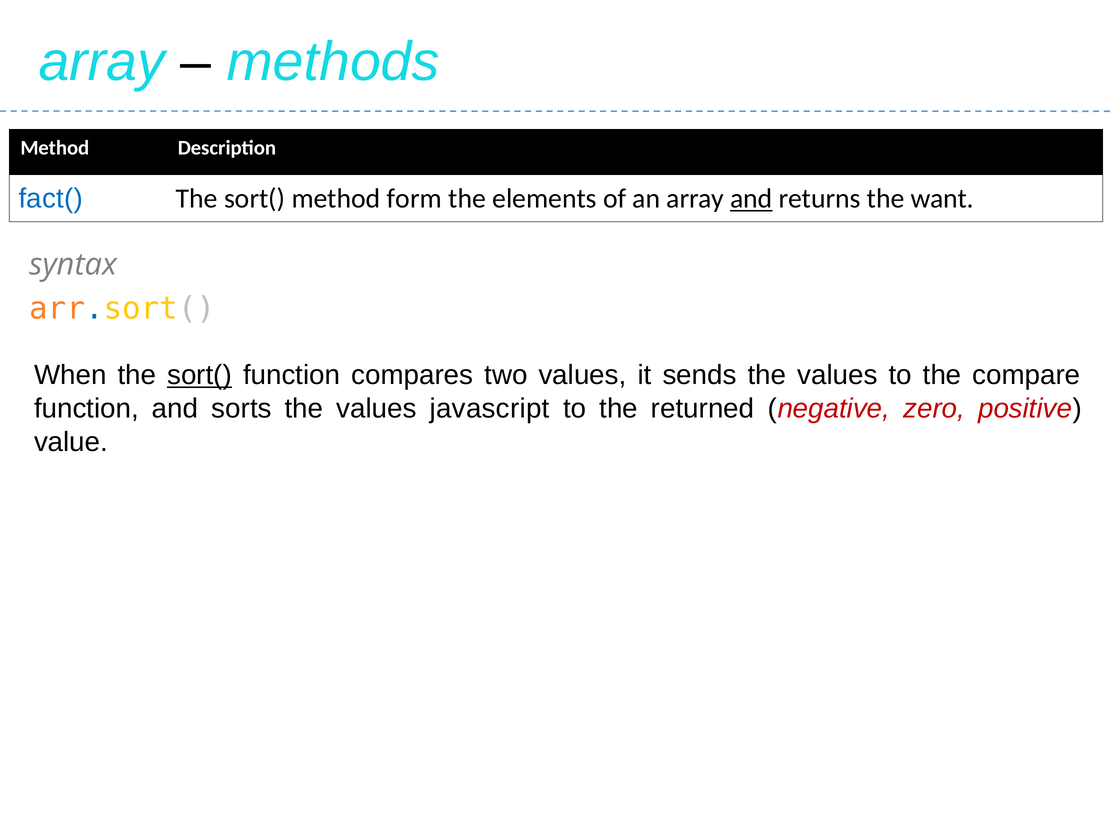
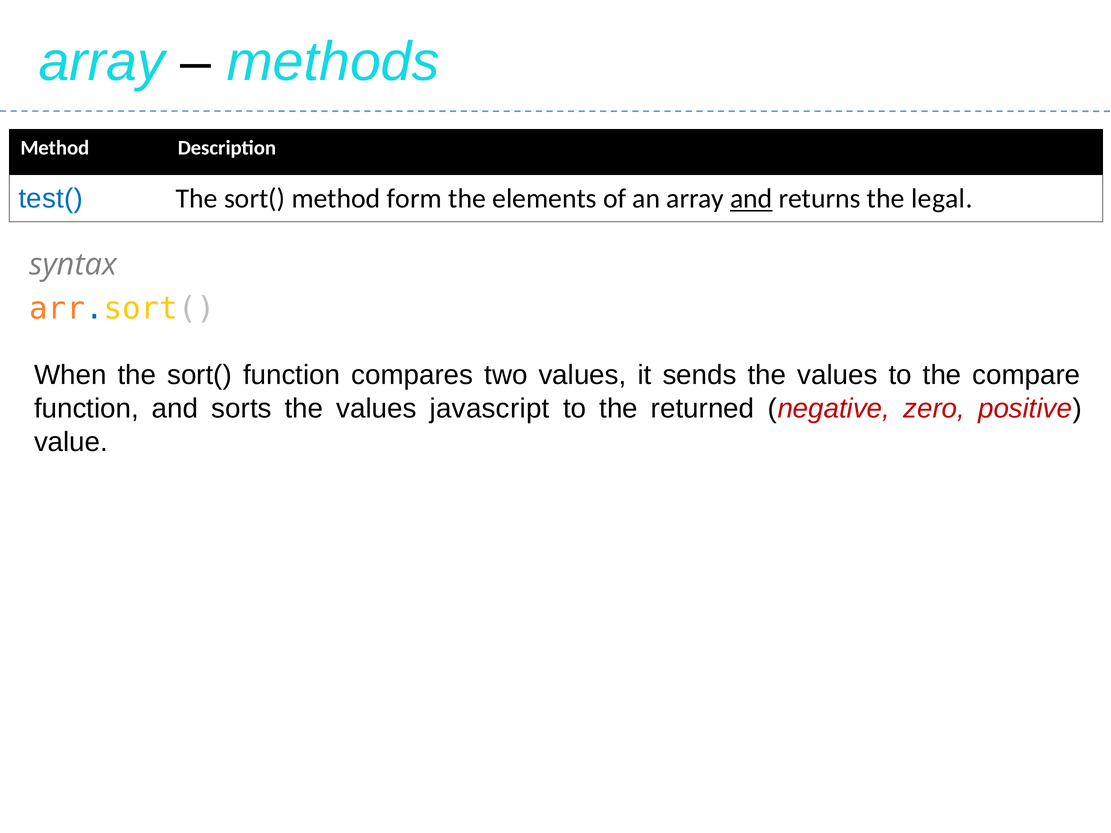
fact(: fact( -> test( (51, 199)
want: want -> legal (942, 199)
sort( underline: present -> none (200, 375)
